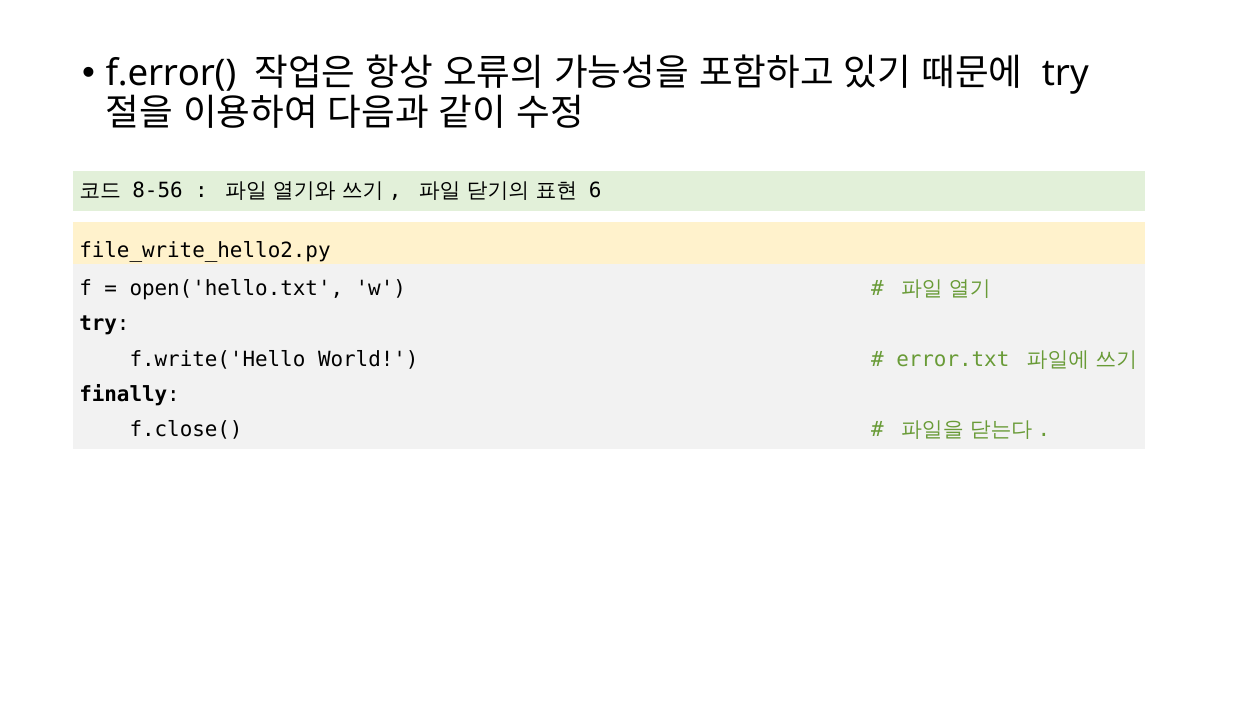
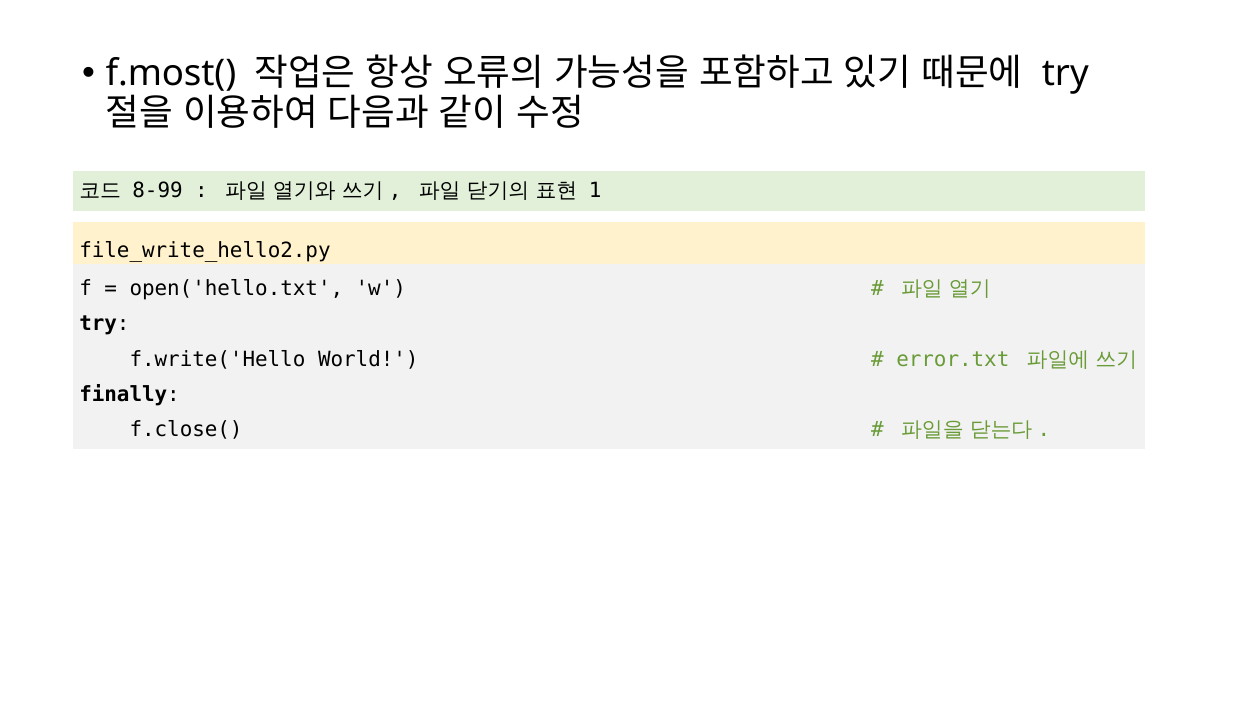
f.error(: f.error( -> f.most( (171, 74)
8-56: 8-56 -> 8-99 (158, 191)
6: 6 -> 1 (595, 191)
